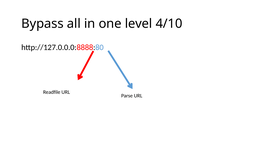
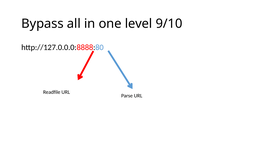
4/10: 4/10 -> 9/10 (169, 24)
